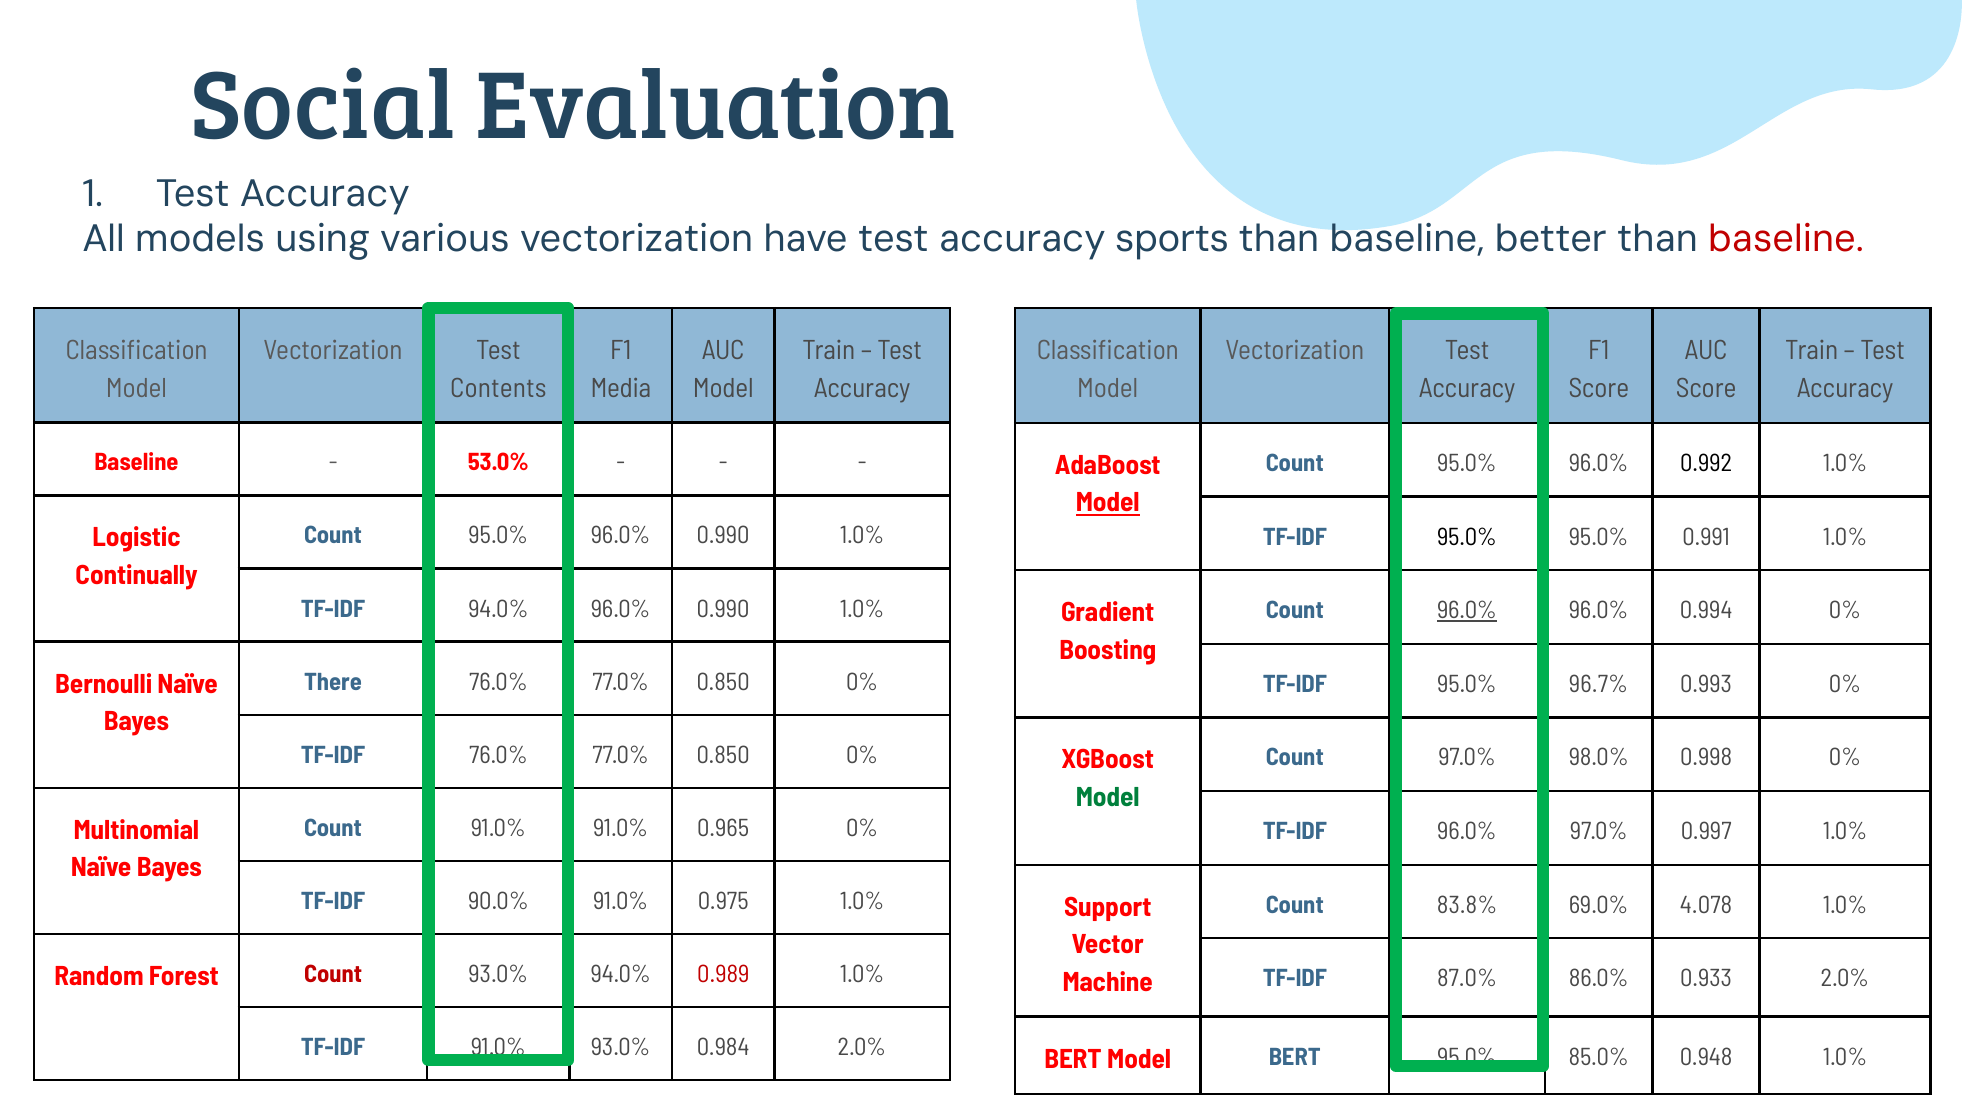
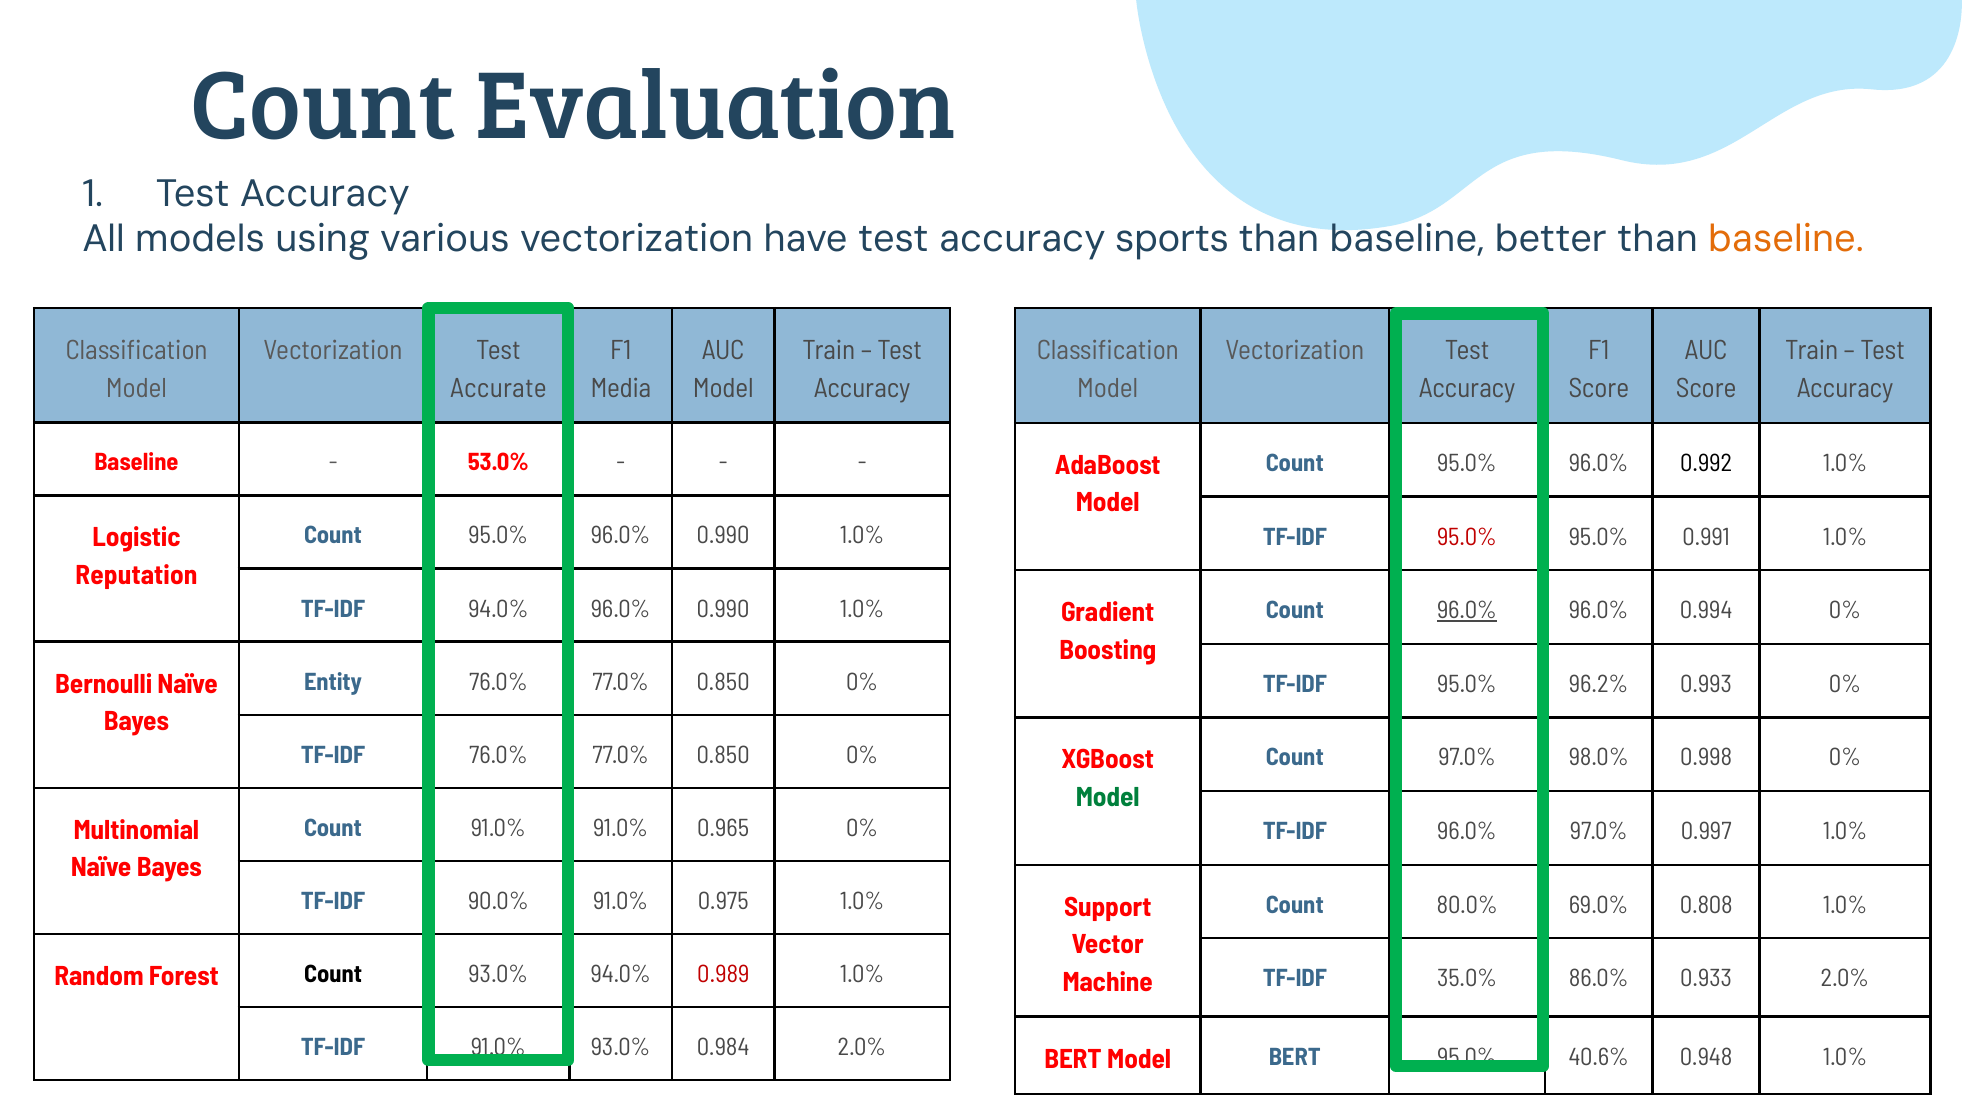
Social: Social -> Count (323, 106)
baseline colour: red -> orange (1786, 239)
Contents: Contents -> Accurate (498, 388)
Model underline: present -> none (1108, 503)
95.0% colour: black -> red (1467, 537)
Continually: Continually -> Reputation (136, 575)
There: There -> Entity (333, 682)
96.7%: 96.7% -> 96.2% (1599, 684)
83.8%: 83.8% -> 80.0% (1467, 905)
4.078: 4.078 -> 0.808 (1706, 905)
Count colour: red -> black (333, 974)
87.0%: 87.0% -> 35.0% (1467, 978)
85.0%: 85.0% -> 40.6% (1599, 1057)
